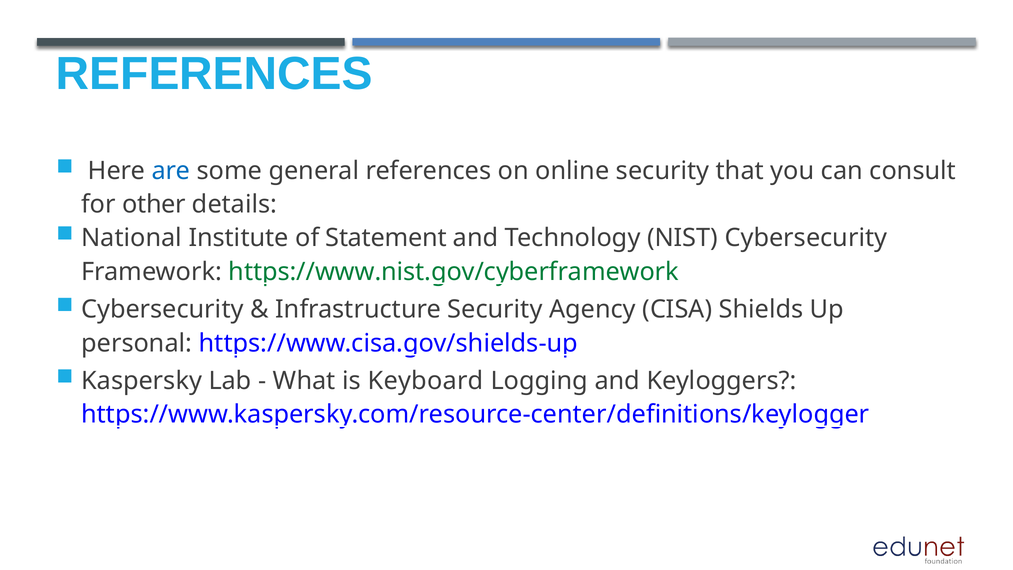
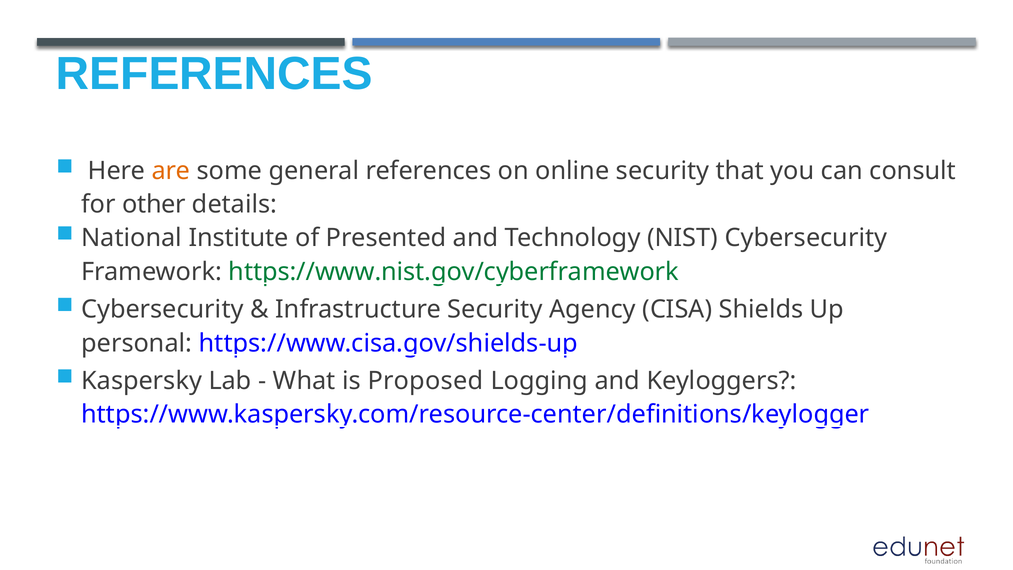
are colour: blue -> orange (171, 171)
Statement: Statement -> Presented (386, 238)
Keyboard: Keyboard -> Proposed (426, 381)
